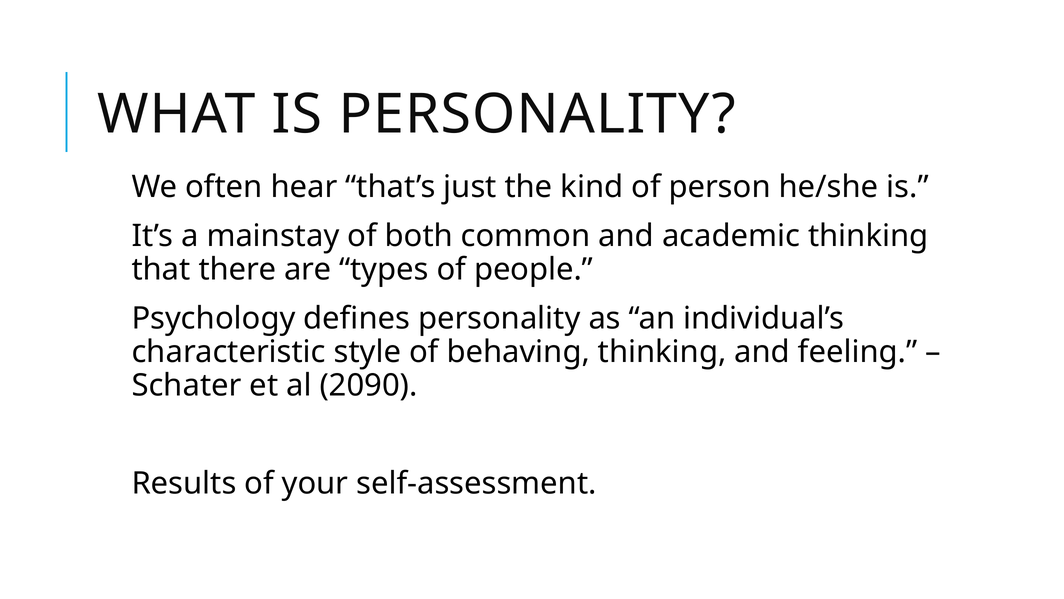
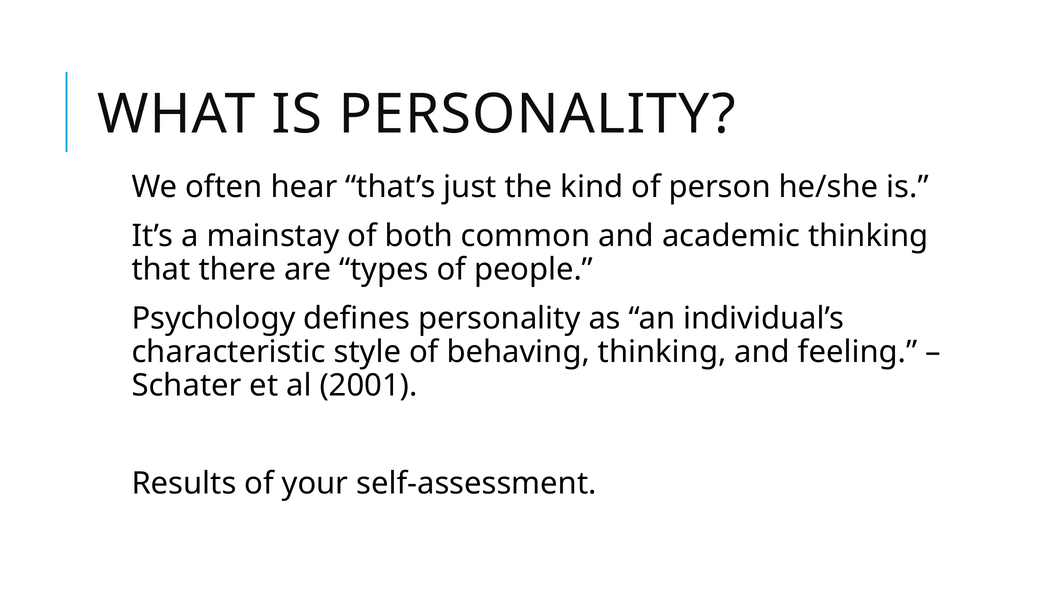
2090: 2090 -> 2001 (369, 385)
